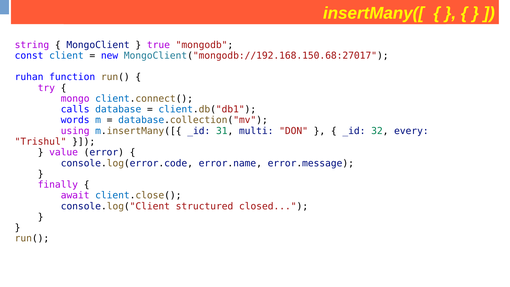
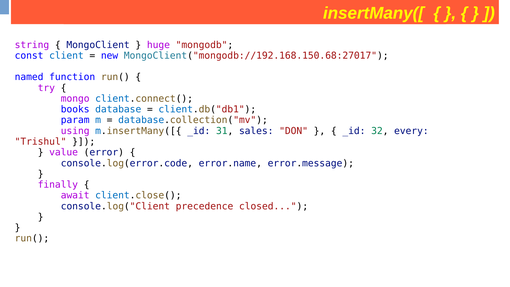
true: true -> huge (158, 45)
ruhan: ruhan -> named (29, 77)
calls: calls -> books (75, 109)
words: words -> param (75, 120)
multi: multi -> sales (256, 131)
structured: structured -> precedence (205, 206)
